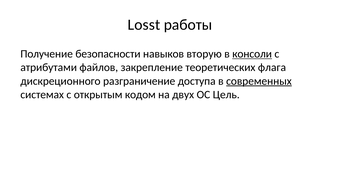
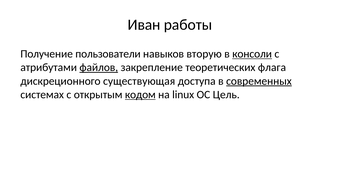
Losst: Losst -> Иван (144, 25)
безопасности: безопасности -> пользователи (108, 54)
файлов underline: none -> present (99, 68)
разграничение: разграничение -> существующая (139, 81)
кодом underline: none -> present (140, 95)
двух: двух -> linux (183, 95)
